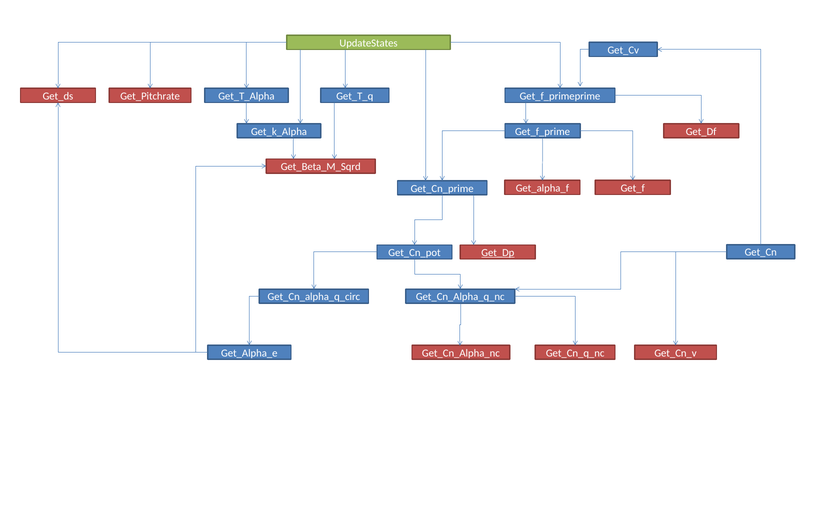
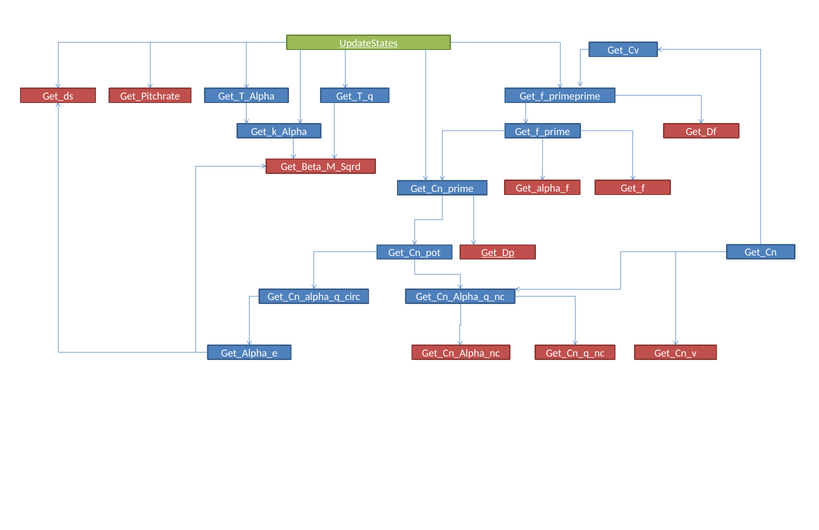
UpdateStates underline: none -> present (369, 43)
